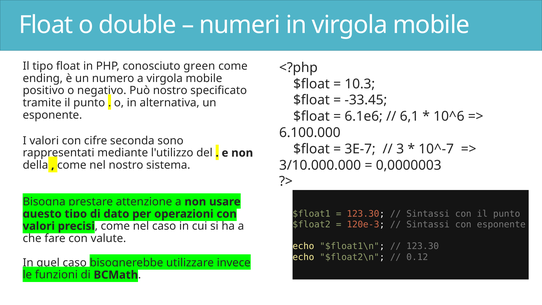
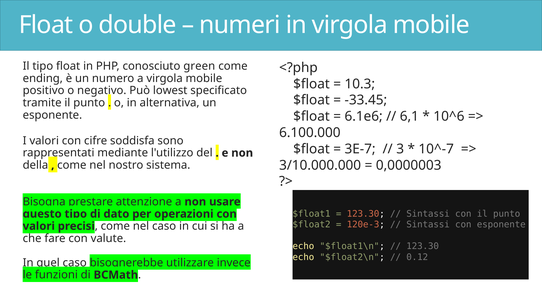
Può nostro: nostro -> lowest (170, 91)
seconda: seconda -> soddisfa (132, 141)
